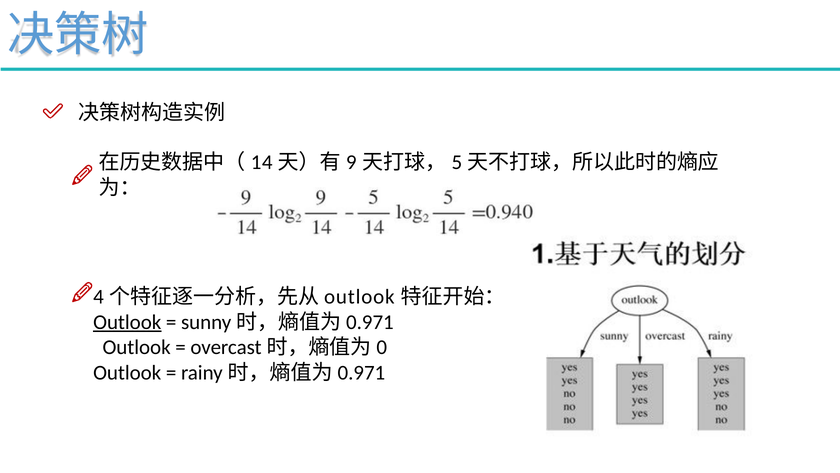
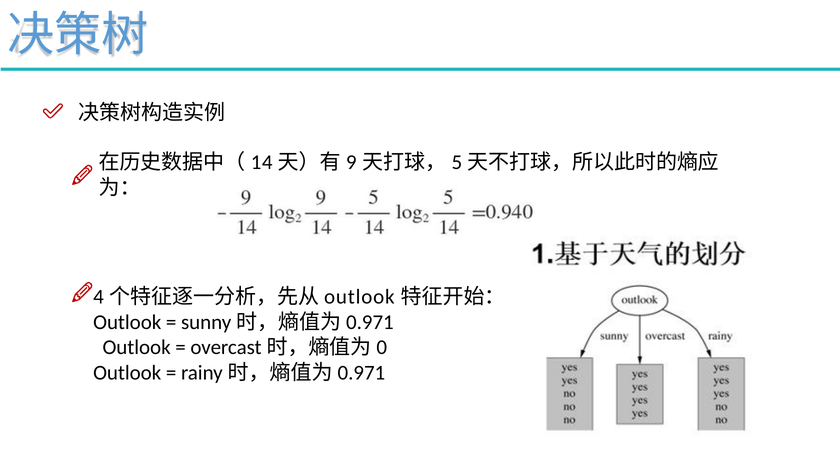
Outlook underline: present -> none (127, 322)
